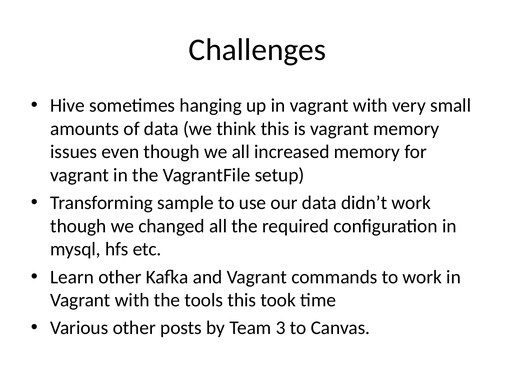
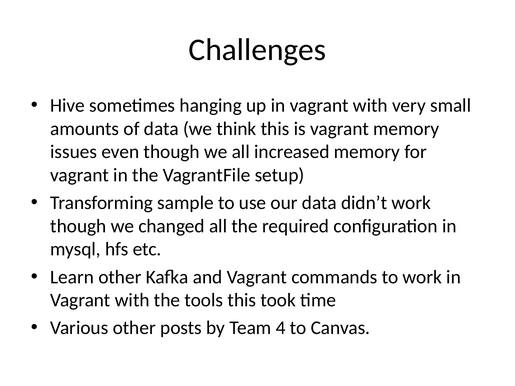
3: 3 -> 4 (281, 328)
